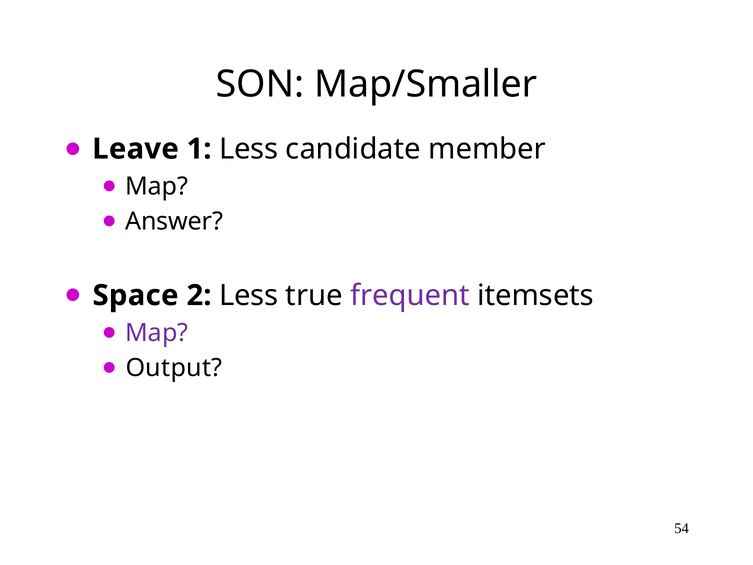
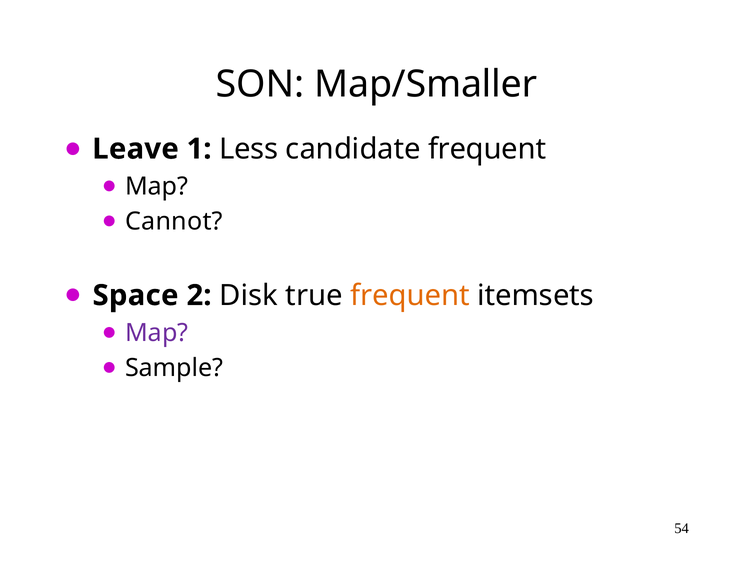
candidate member: member -> frequent (487, 149)
Answer: Answer -> Cannot (174, 221)
2 Less: Less -> Disk (249, 295)
frequent colour: purple -> orange (410, 295)
Output: Output -> Sample (174, 368)
